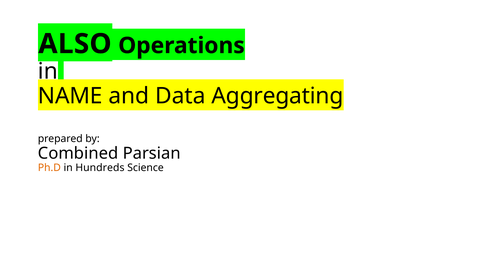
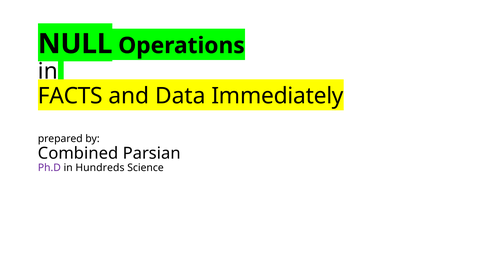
ALSO: ALSO -> NULL (75, 44)
NAME: NAME -> FACTS (70, 96)
Aggregating: Aggregating -> Immediately (278, 96)
Ph.D colour: orange -> purple (49, 168)
